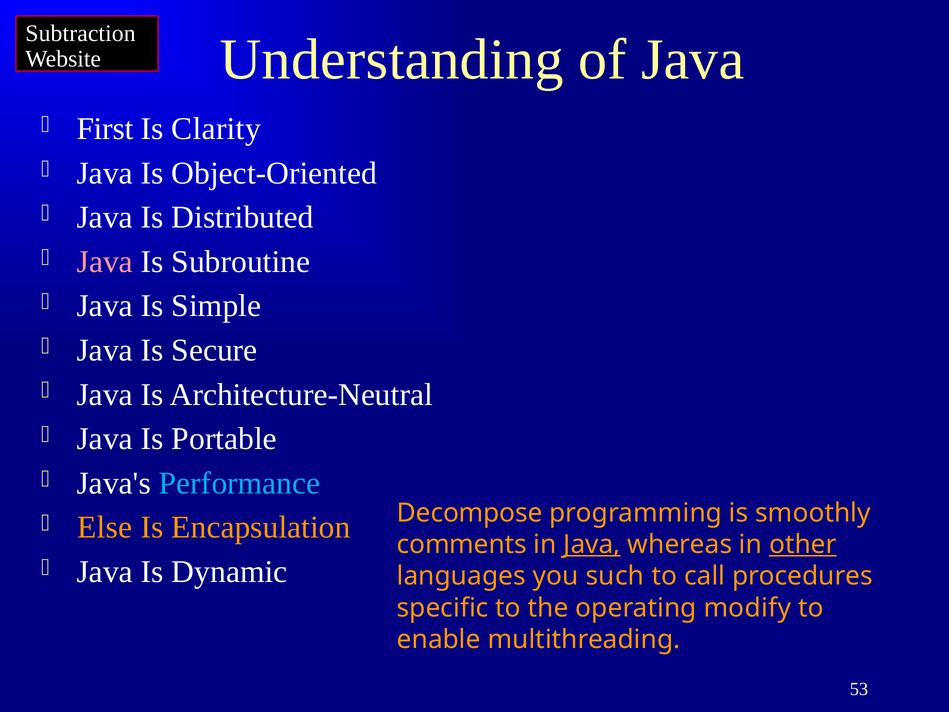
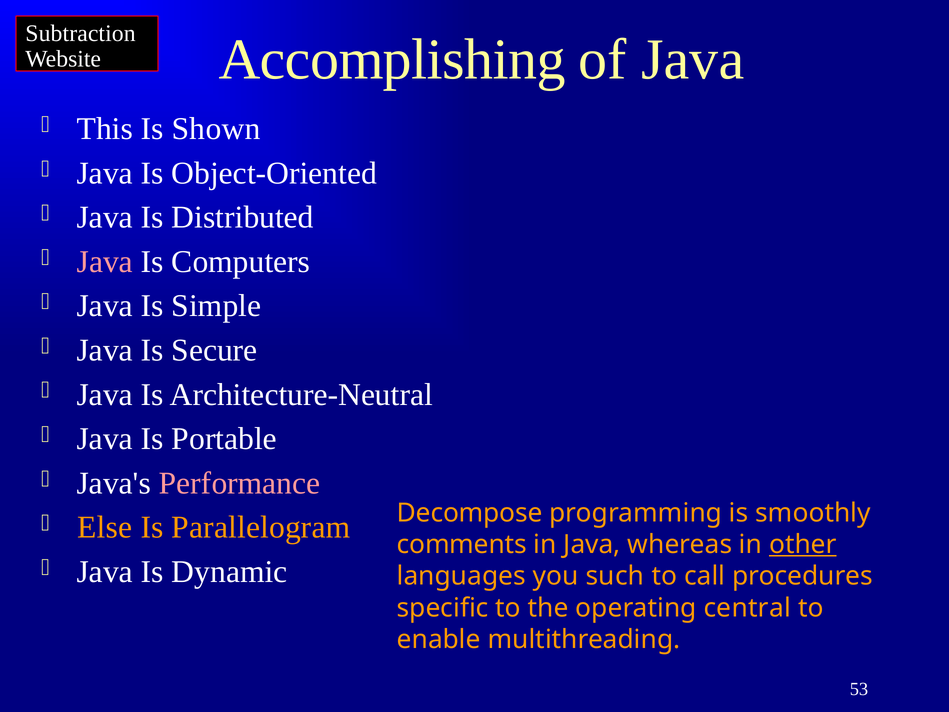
Understanding: Understanding -> Accomplishing (392, 59)
First: First -> This (105, 129)
Clarity: Clarity -> Shown (216, 129)
Subroutine: Subroutine -> Computers (241, 262)
Performance colour: light blue -> pink (240, 483)
Encapsulation: Encapsulation -> Parallelogram (261, 527)
Java underline: present -> none (592, 544)
modify: modify -> central (747, 608)
